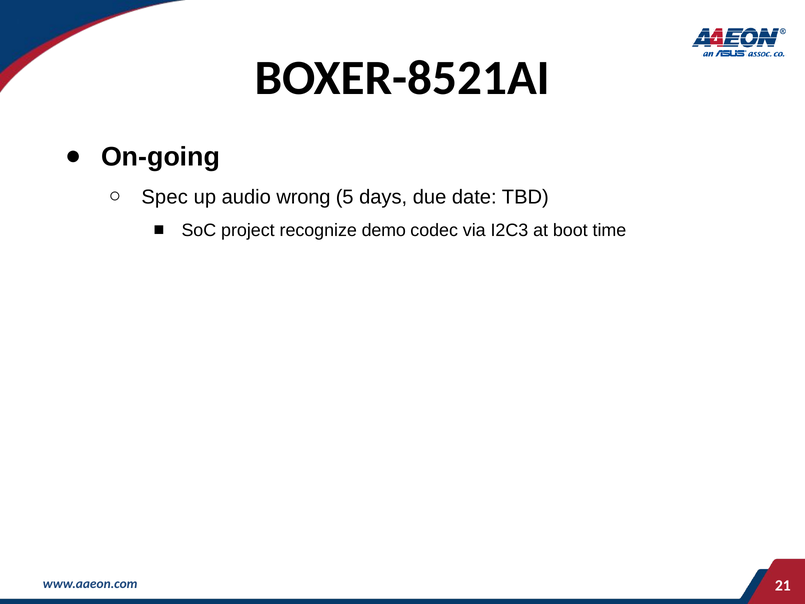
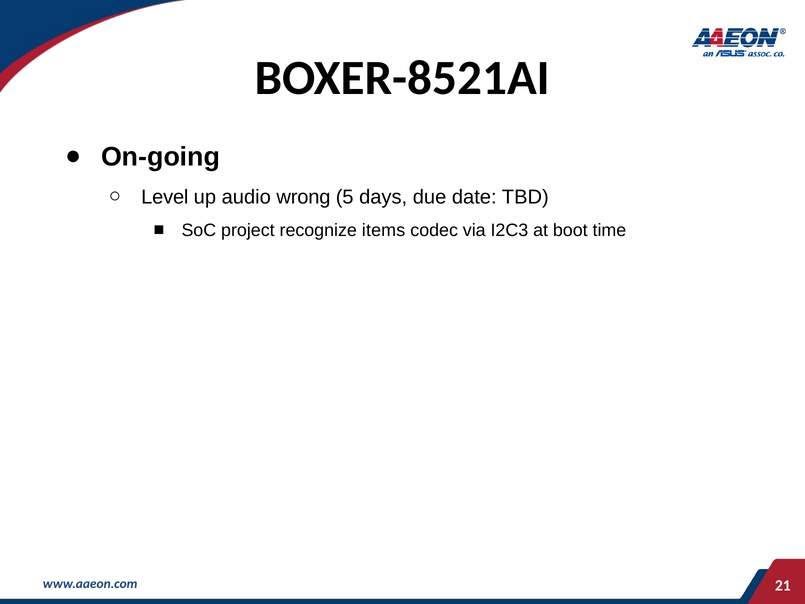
Spec: Spec -> Level (165, 197)
demo: demo -> items (384, 230)
